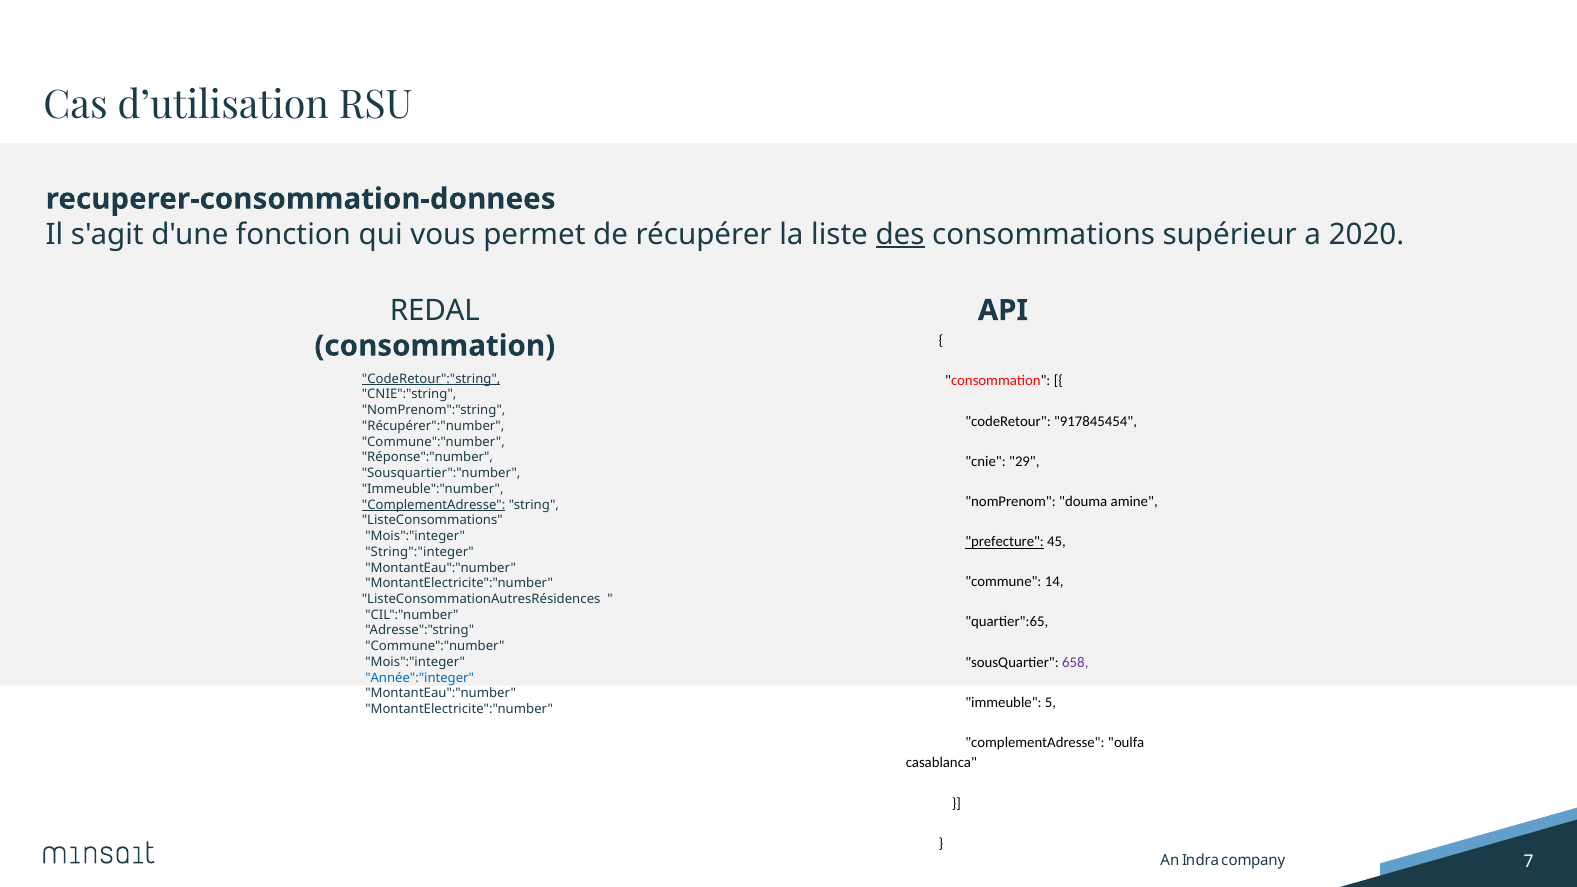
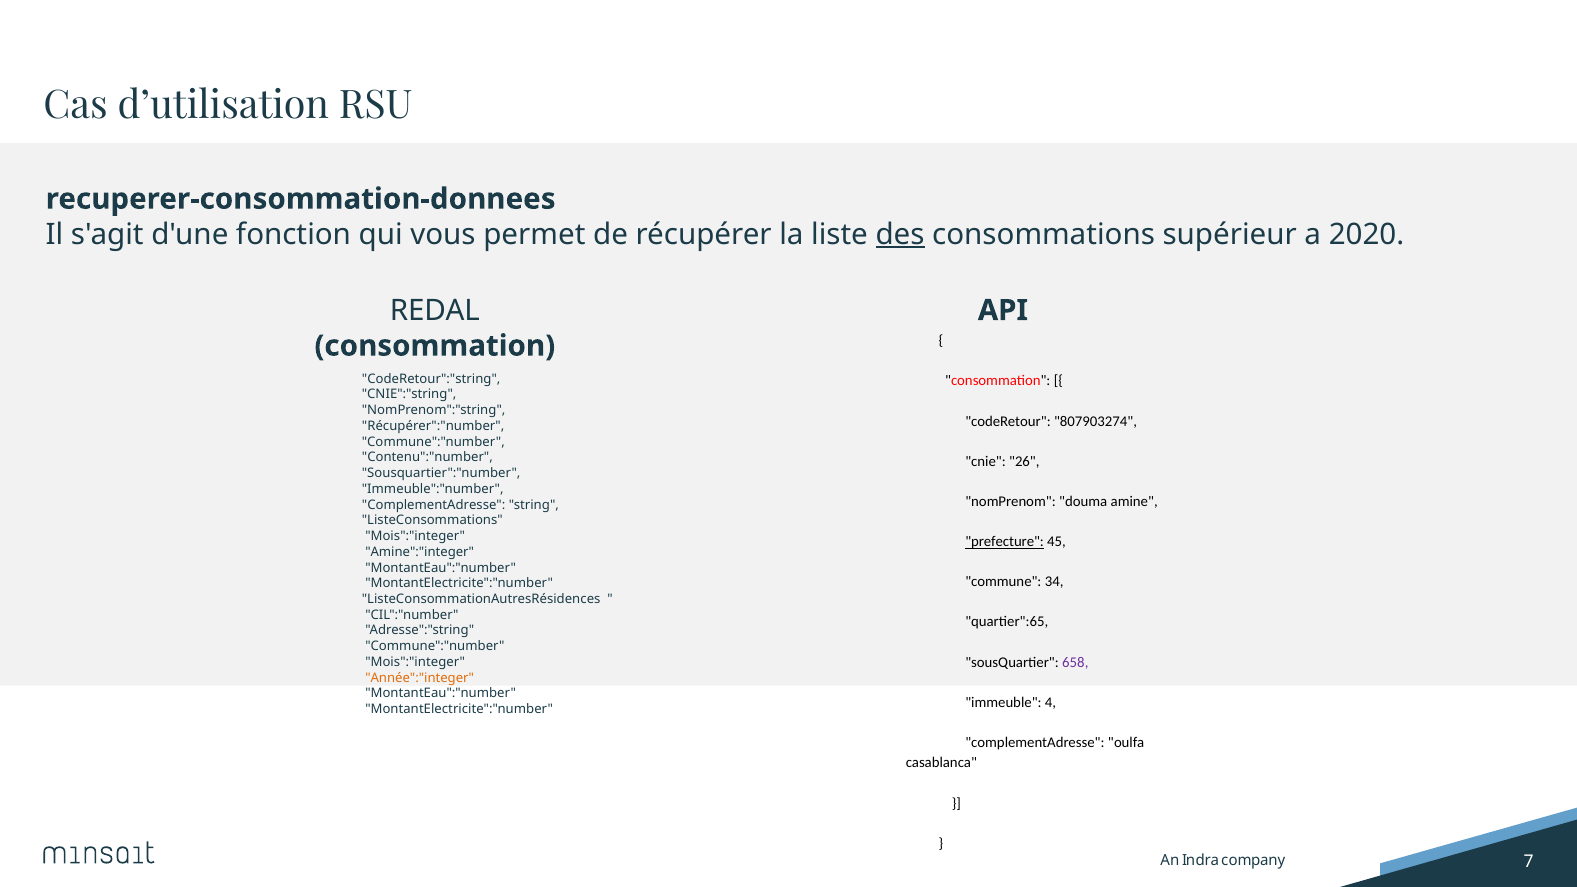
CodeRetour":"string underline: present -> none (431, 379)
917845454: 917845454 -> 807903274 (1096, 421)
Réponse":"number: Réponse":"number -> Contenu":"number (427, 458)
29: 29 -> 26 (1024, 461)
ComplementAdresse underline: present -> none (434, 505)
String":"integer: String":"integer -> Amine":"integer (420, 552)
14: 14 -> 34 (1054, 582)
Année":"integer colour: blue -> orange (420, 678)
5: 5 -> 4 (1051, 703)
